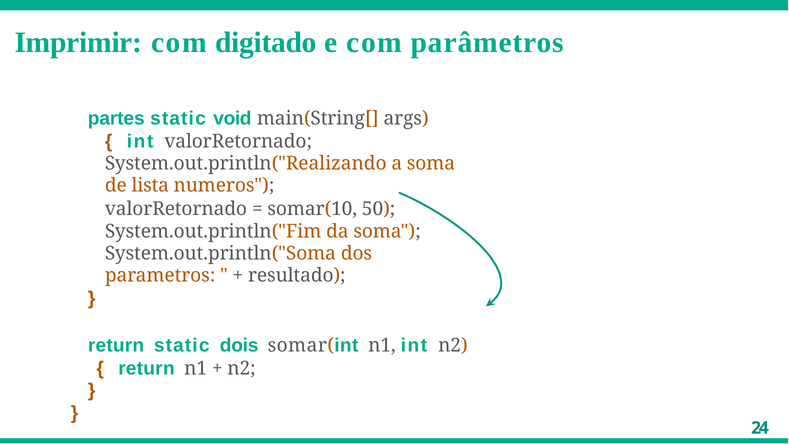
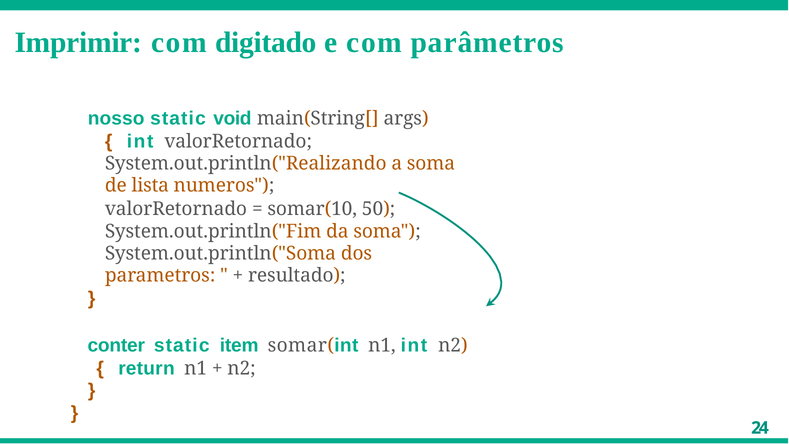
partes: partes -> nosso (116, 119)
return: return -> conter (116, 346)
dois: dois -> item (239, 346)
